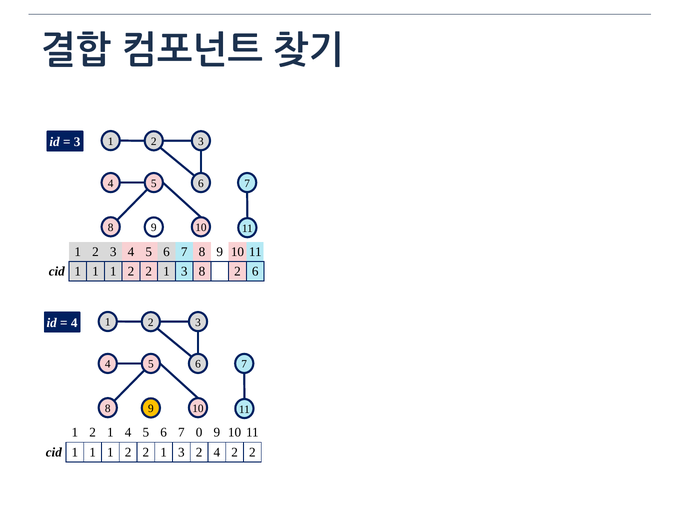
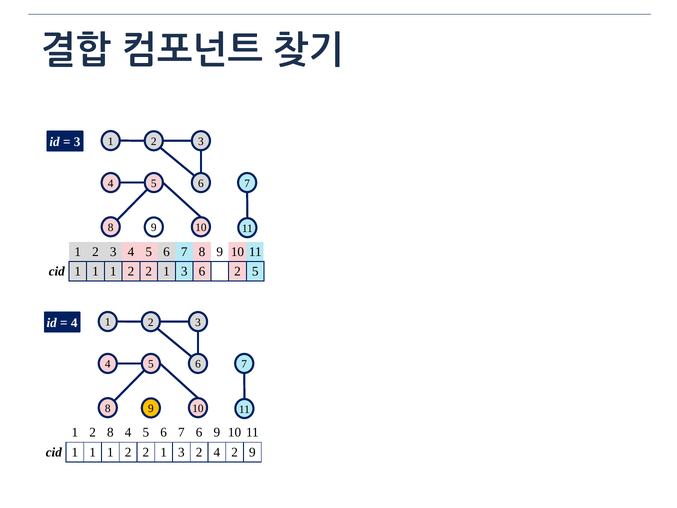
3 8: 8 -> 6 (202, 271)
2 6: 6 -> 5 (255, 271)
1 2 1: 1 -> 8 (110, 432)
6 7 0: 0 -> 6 (199, 432)
4 2 2: 2 -> 9 (252, 452)
